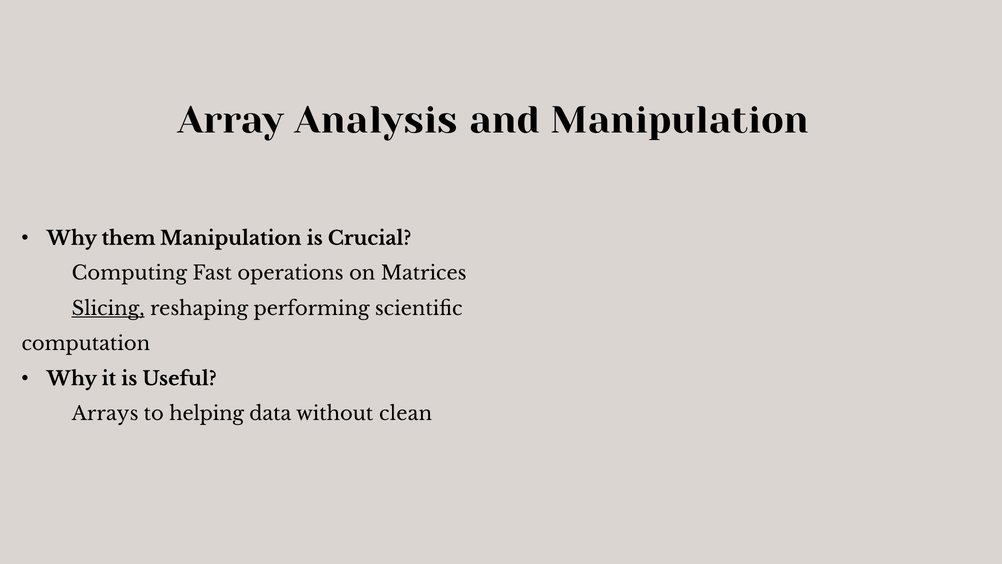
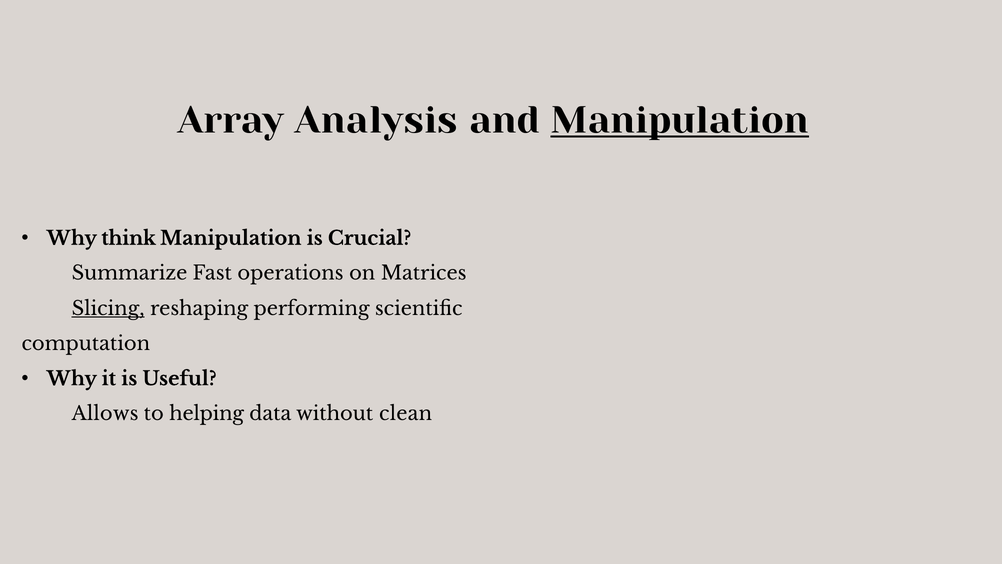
Manipulation underline: none -> present (680, 120)
them: them -> think (129, 238)
Computing: Computing -> Summarize (130, 273)
Arrays: Arrays -> Allows (105, 414)
